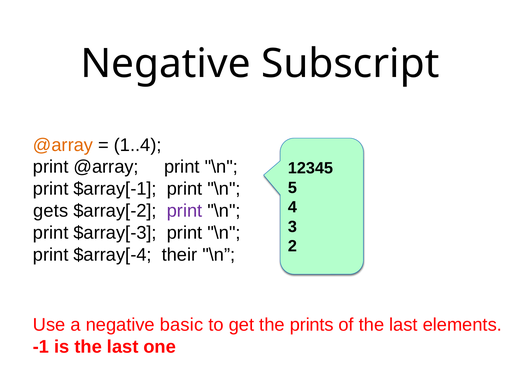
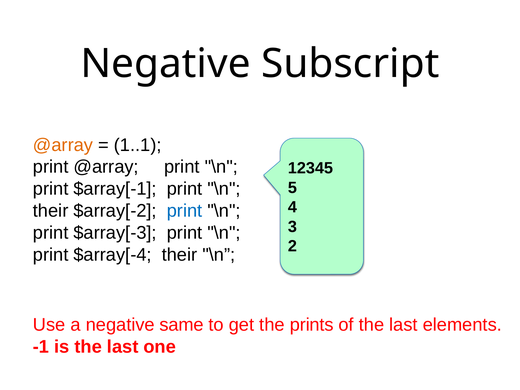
1..4: 1..4 -> 1..1 (138, 145)
gets: gets -> their (51, 211)
print colour: purple -> blue (185, 211)
basic: basic -> same (182, 325)
